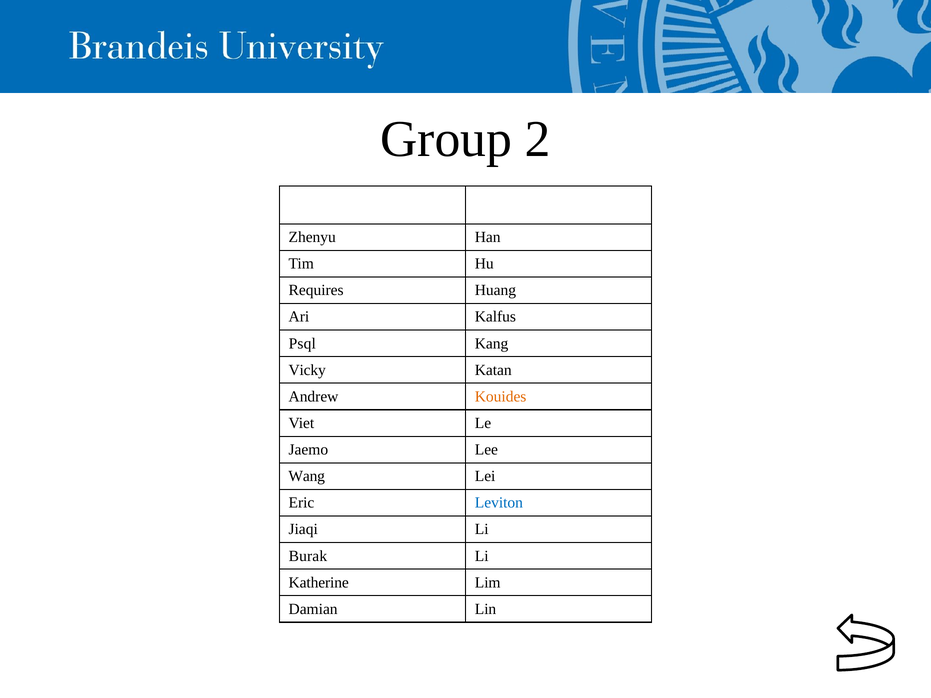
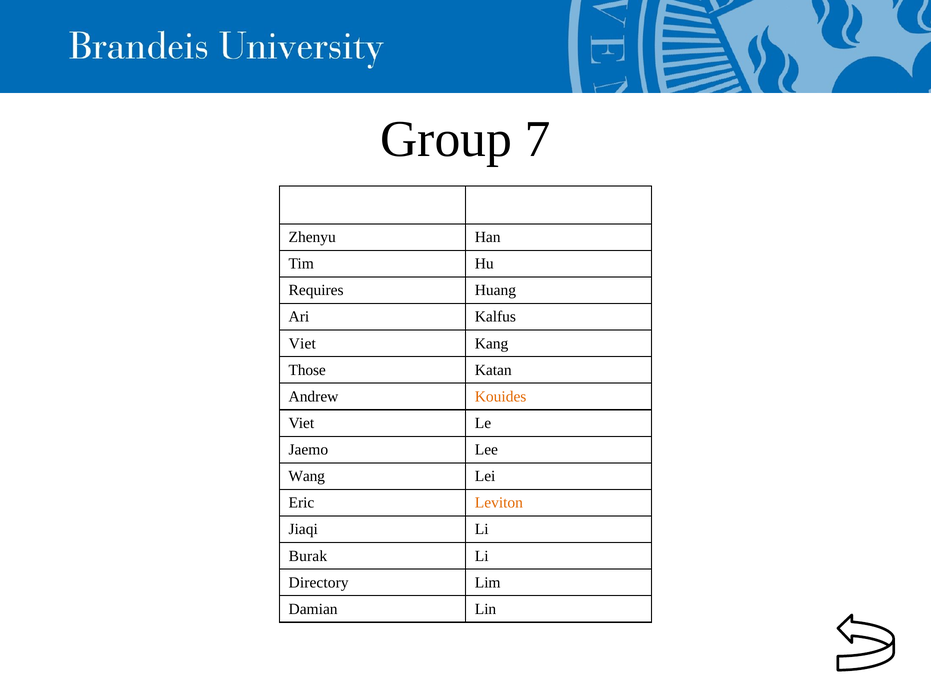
2: 2 -> 7 (538, 139)
Psql: Psql -> Viet (302, 344)
Vicky: Vicky -> Those (307, 370)
Leviton colour: blue -> orange (499, 503)
Katherine: Katherine -> Directory (319, 583)
